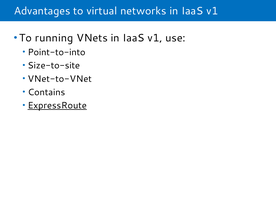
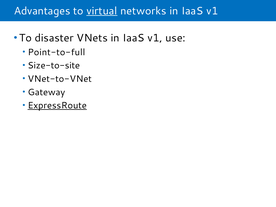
virtual underline: none -> present (102, 11)
running: running -> disaster (54, 38)
Point-to-into: Point-to-into -> Point-to-full (56, 52)
Contains: Contains -> Gateway (46, 92)
